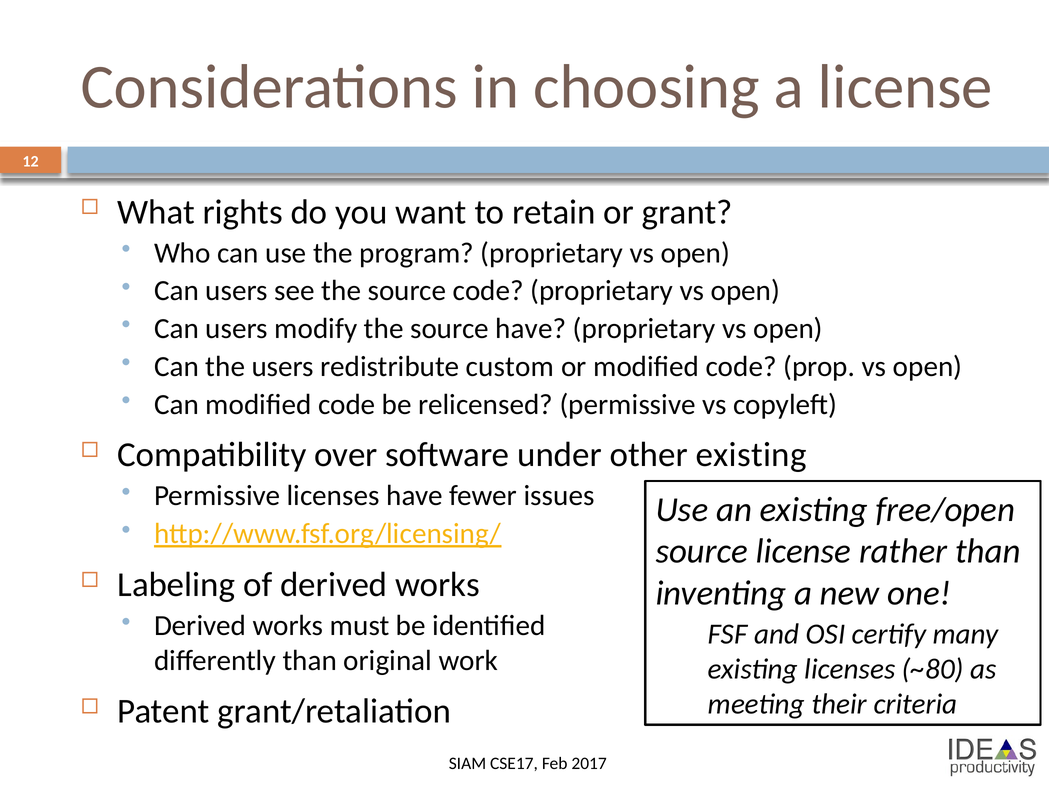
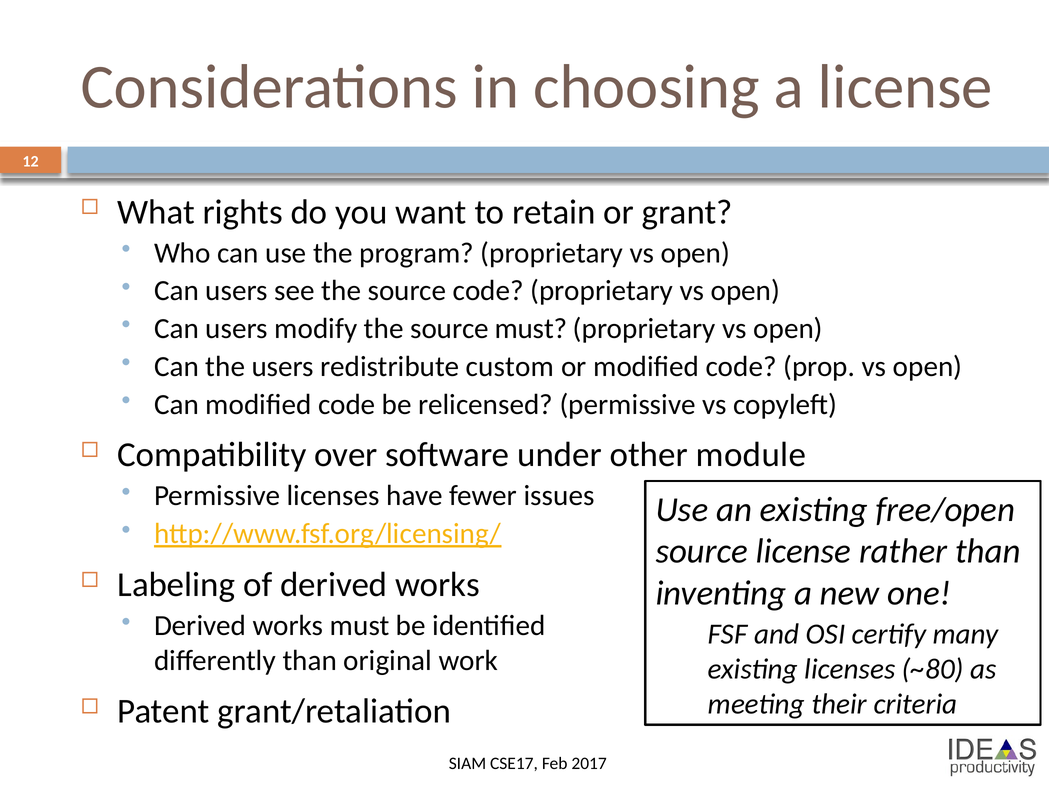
source have: have -> must (531, 329)
other existing: existing -> module (751, 455)
